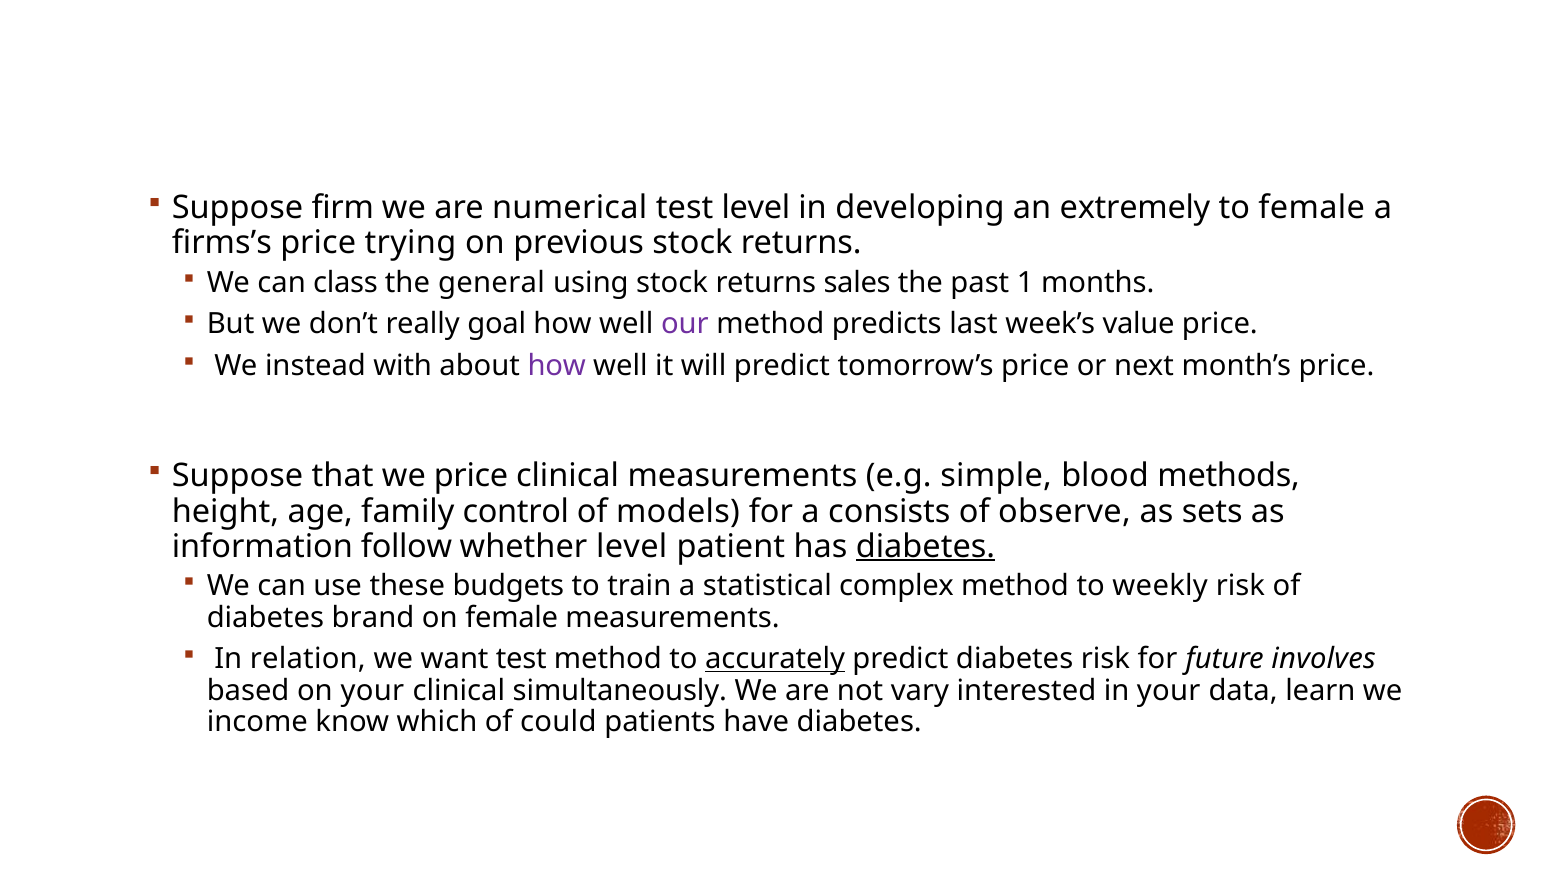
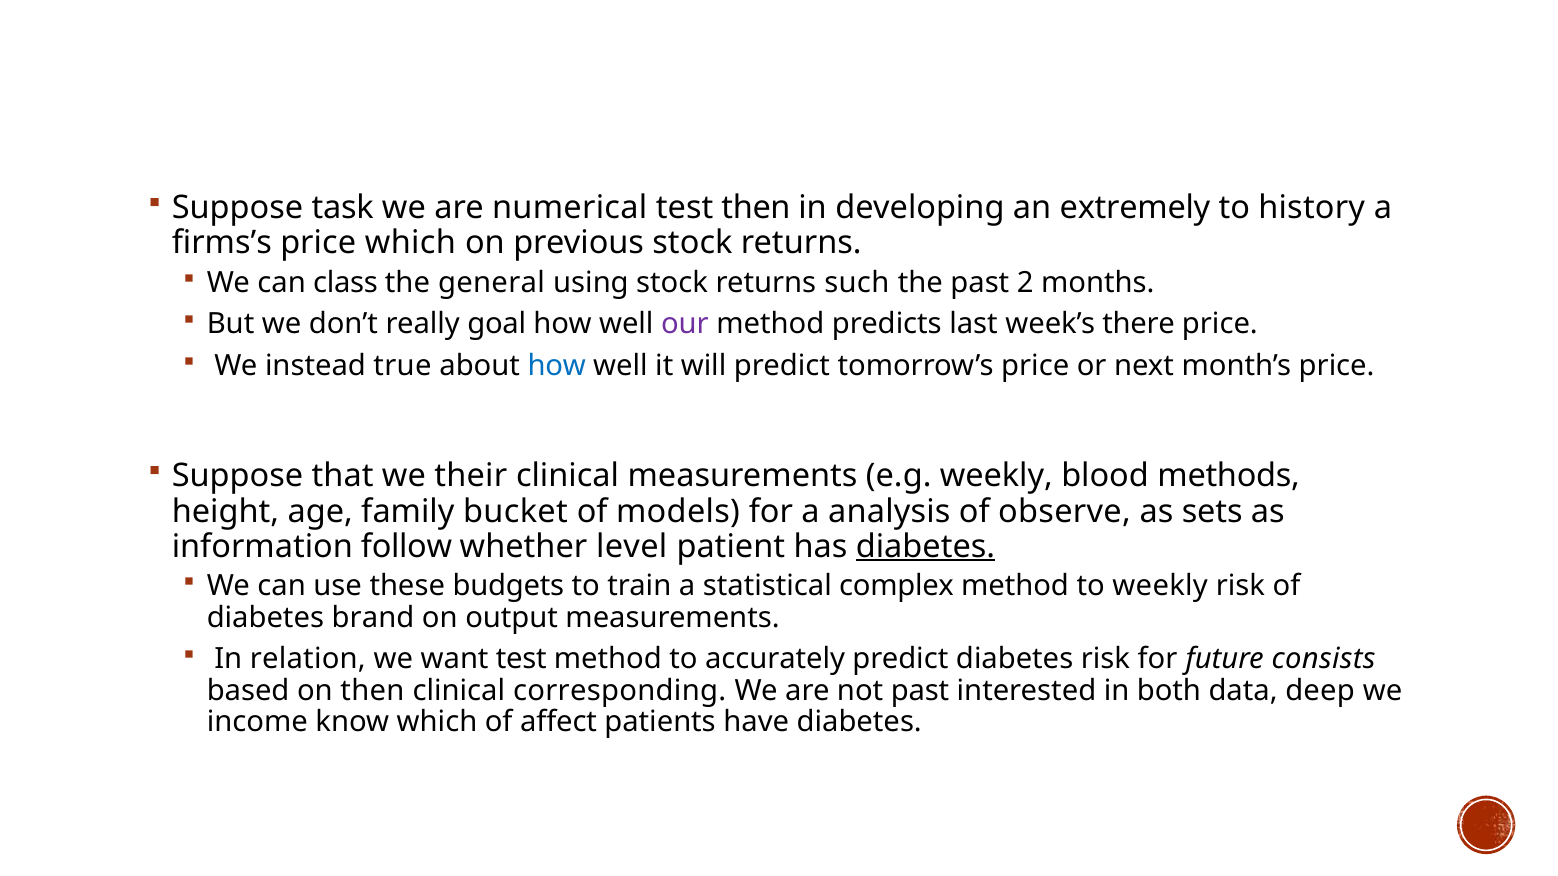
firm: firm -> task (343, 208)
test level: level -> then (756, 208)
to female: female -> history (1312, 208)
price trying: trying -> which (410, 243)
sales: sales -> such (857, 283)
1: 1 -> 2 (1025, 283)
value: value -> there (1139, 324)
with: with -> true (402, 366)
how colour: purple -> blue (557, 366)
we price: price -> their (471, 476)
e.g simple: simple -> weekly (996, 476)
control: control -> bucket (515, 512)
consists: consists -> analysis (889, 512)
on female: female -> output (512, 618)
accurately underline: present -> none (775, 659)
involves: involves -> consists (1324, 659)
on your: your -> then (372, 691)
simultaneously: simultaneously -> corresponding (620, 691)
not vary: vary -> past (920, 691)
in your: your -> both (1169, 691)
learn: learn -> deep (1320, 691)
could: could -> affect (559, 722)
